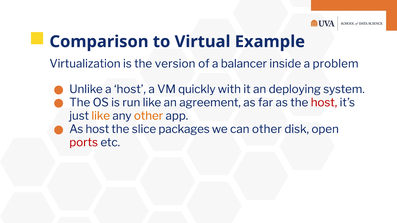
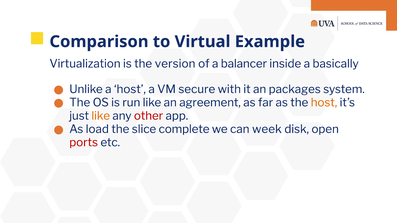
problem: problem -> basically (336, 64)
quickly: quickly -> secure (197, 89)
deploying: deploying -> packages (295, 89)
host colour: red -> orange (324, 103)
other colour: orange -> red (149, 116)
As host: host -> load (97, 129)
packages: packages -> complete (184, 129)
can other: other -> week (267, 129)
